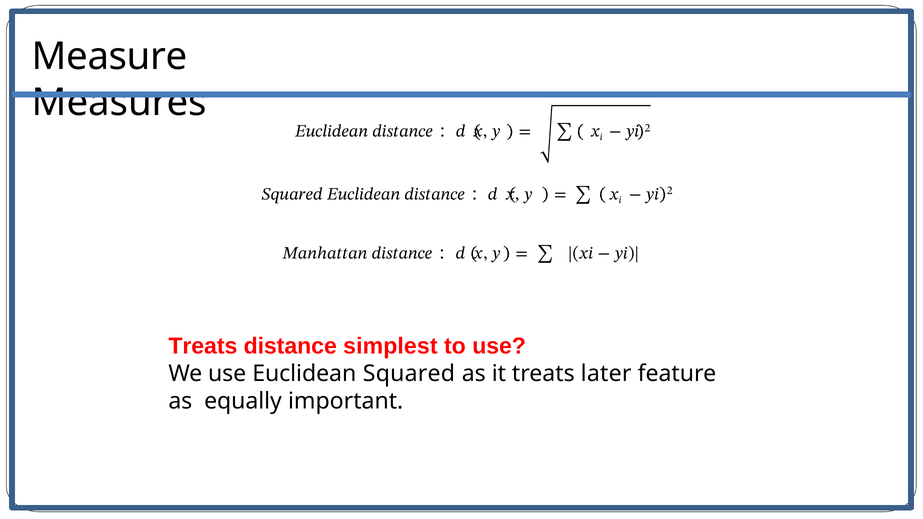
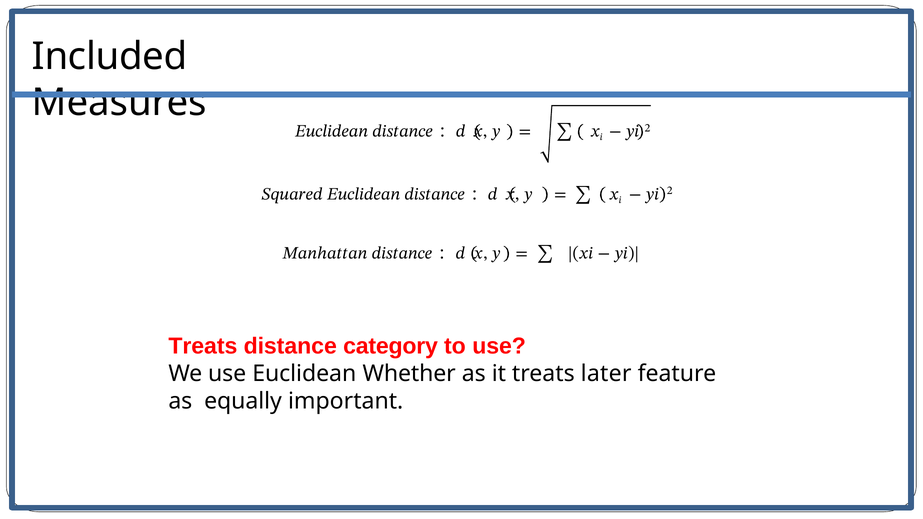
Measure: Measure -> Included (110, 56)
simplest: simplest -> category (391, 346)
Squared: Squared -> Whether (409, 374)
